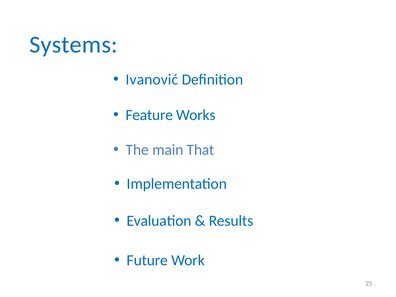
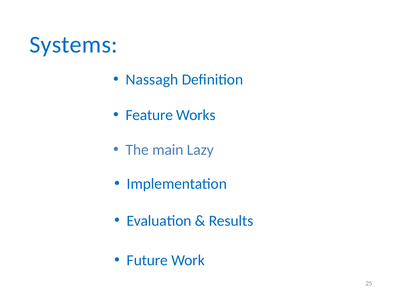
Ivanović: Ivanović -> Nassagh (152, 80)
That: That -> Lazy (200, 150)
